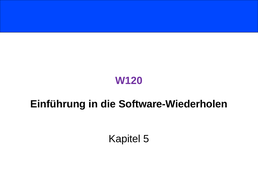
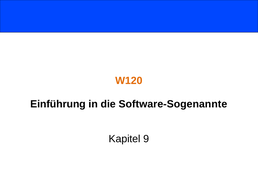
W120 colour: purple -> orange (129, 80)
Software-Wiederholen: Software-Wiederholen -> Software-Sogenannte (173, 104)
5: 5 -> 9 (146, 139)
